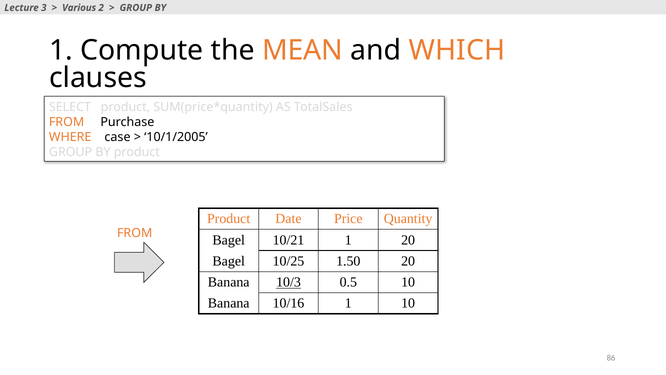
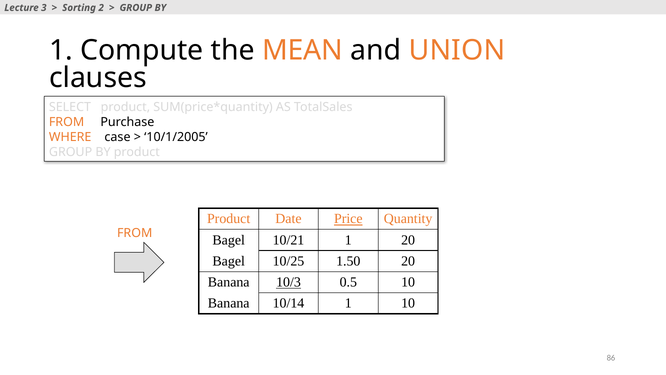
Various: Various -> Sorting (79, 8)
WHICH: WHICH -> UNION (457, 50)
Price underline: none -> present (348, 219)
10/16: 10/16 -> 10/14 (288, 303)
